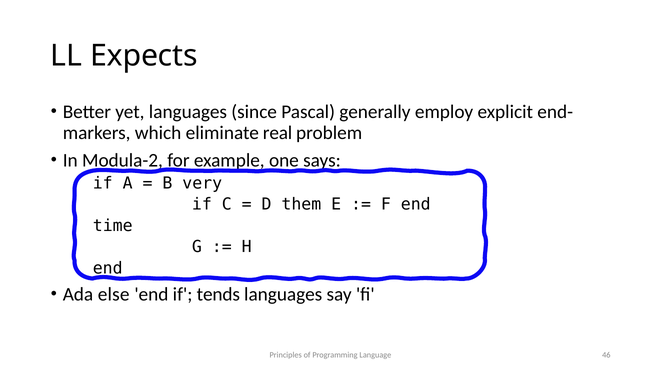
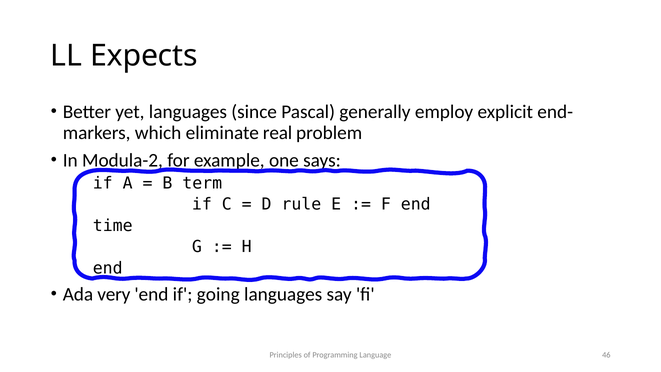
very: very -> term (202, 183)
them: them -> rule (301, 204)
else: else -> very (114, 294)
tends: tends -> going (218, 294)
